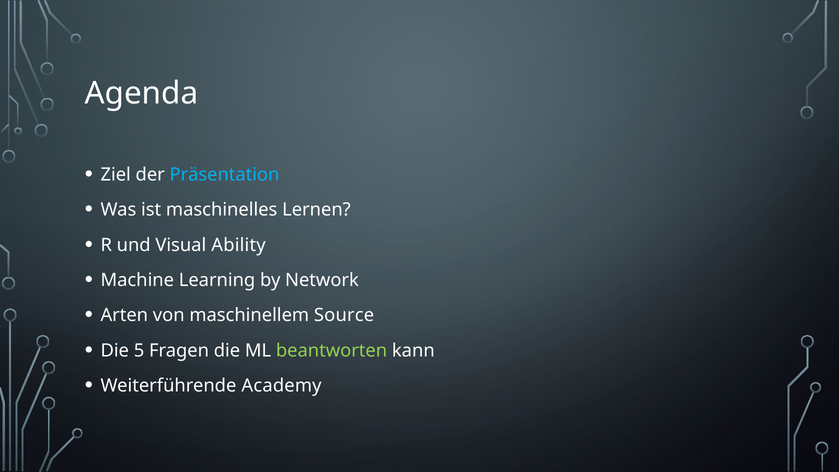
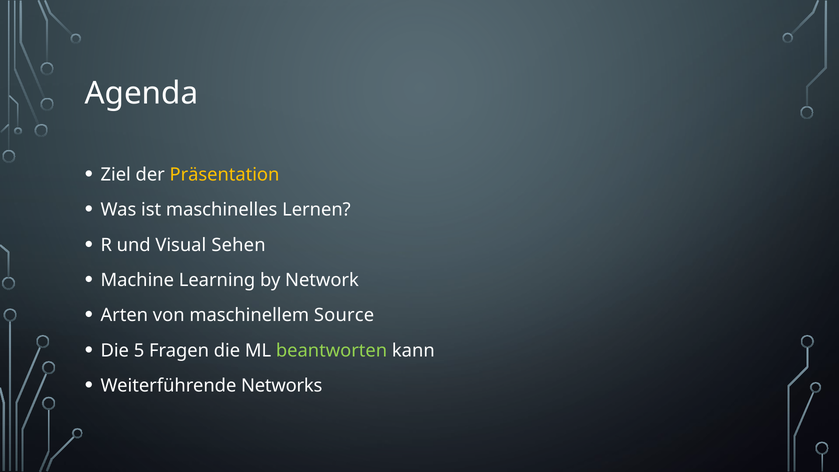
Präsentation colour: light blue -> yellow (224, 175)
Ability: Ability -> Sehen (239, 245)
Academy: Academy -> Networks (282, 386)
